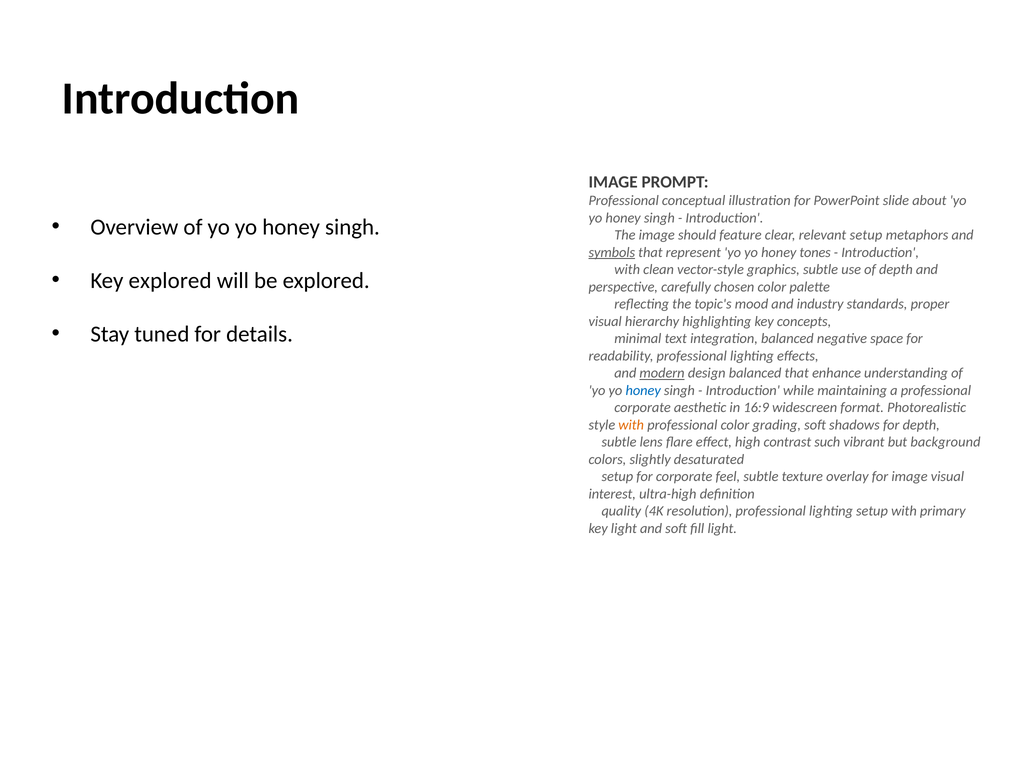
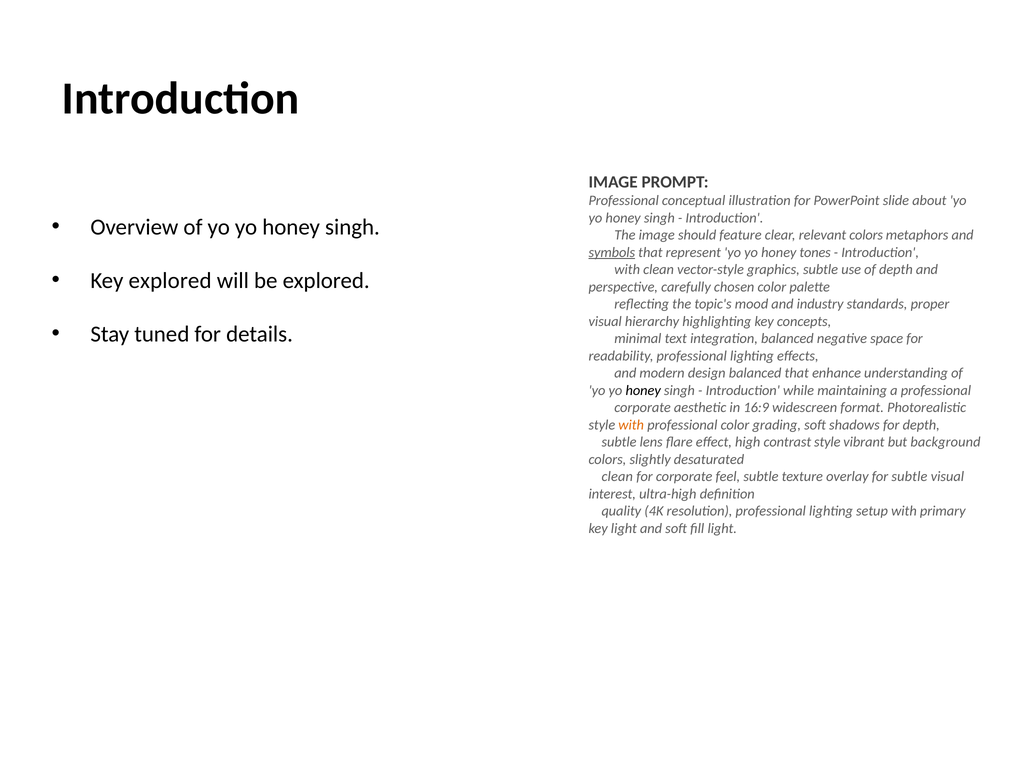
relevant setup: setup -> colors (866, 235)
modern underline: present -> none (662, 373)
honey colour: blue -> black (643, 390)
contrast such: such -> style (827, 442)
setup: setup -> clean (617, 477)
for image: image -> subtle (909, 477)
